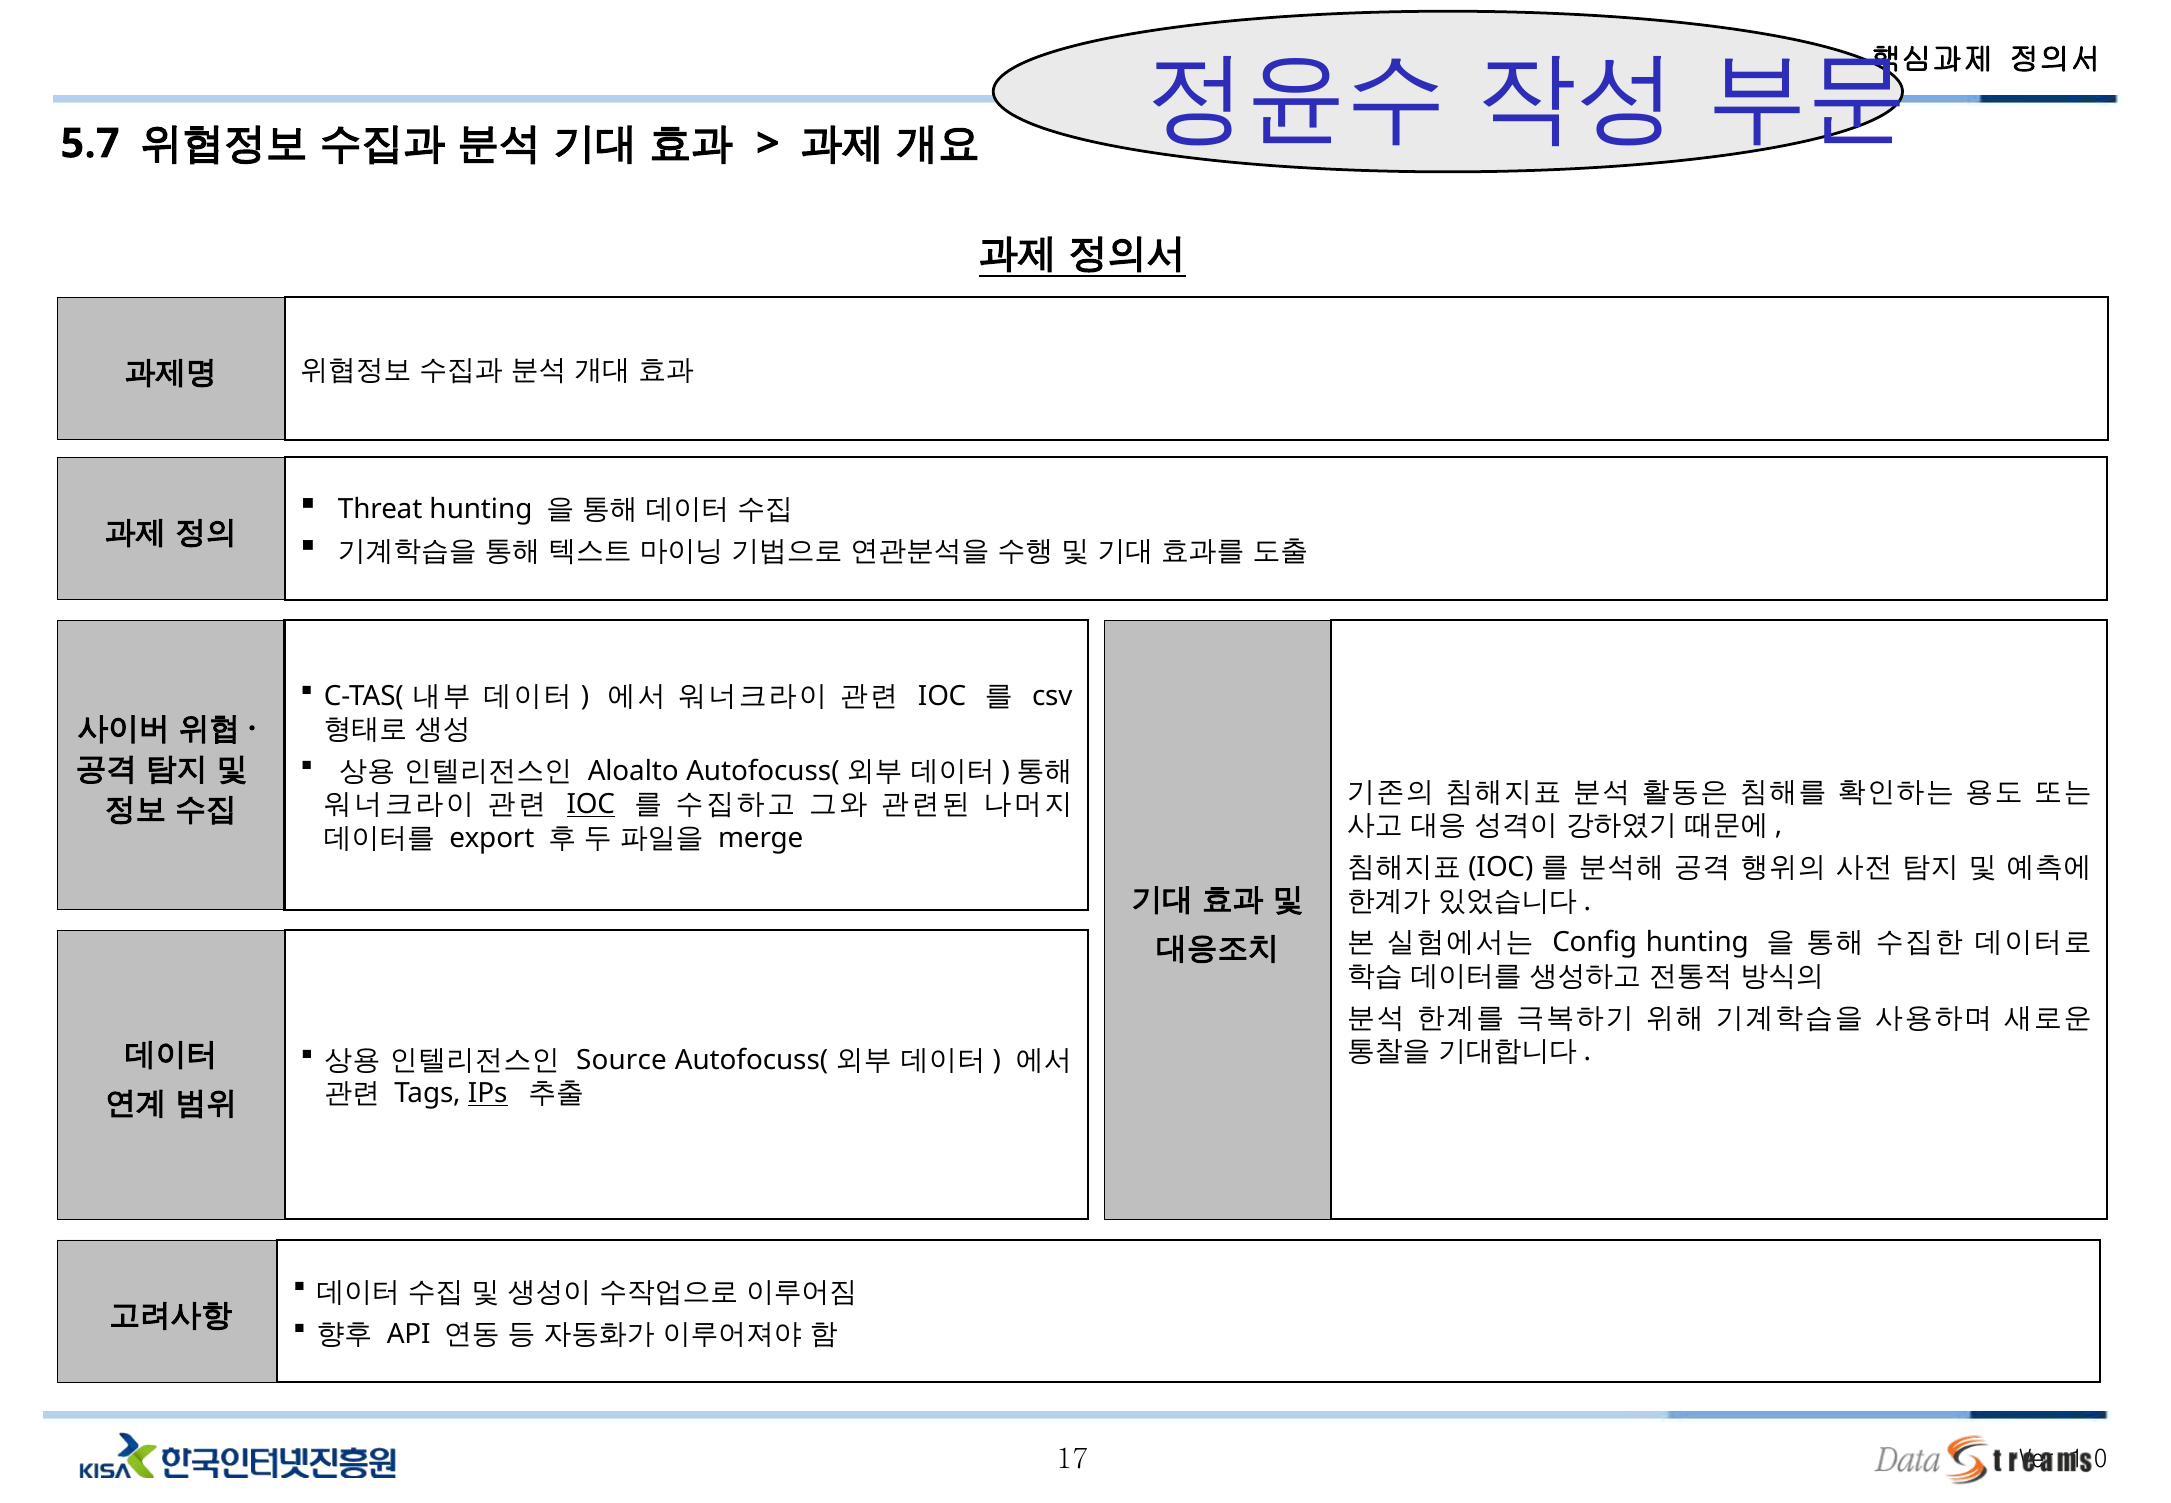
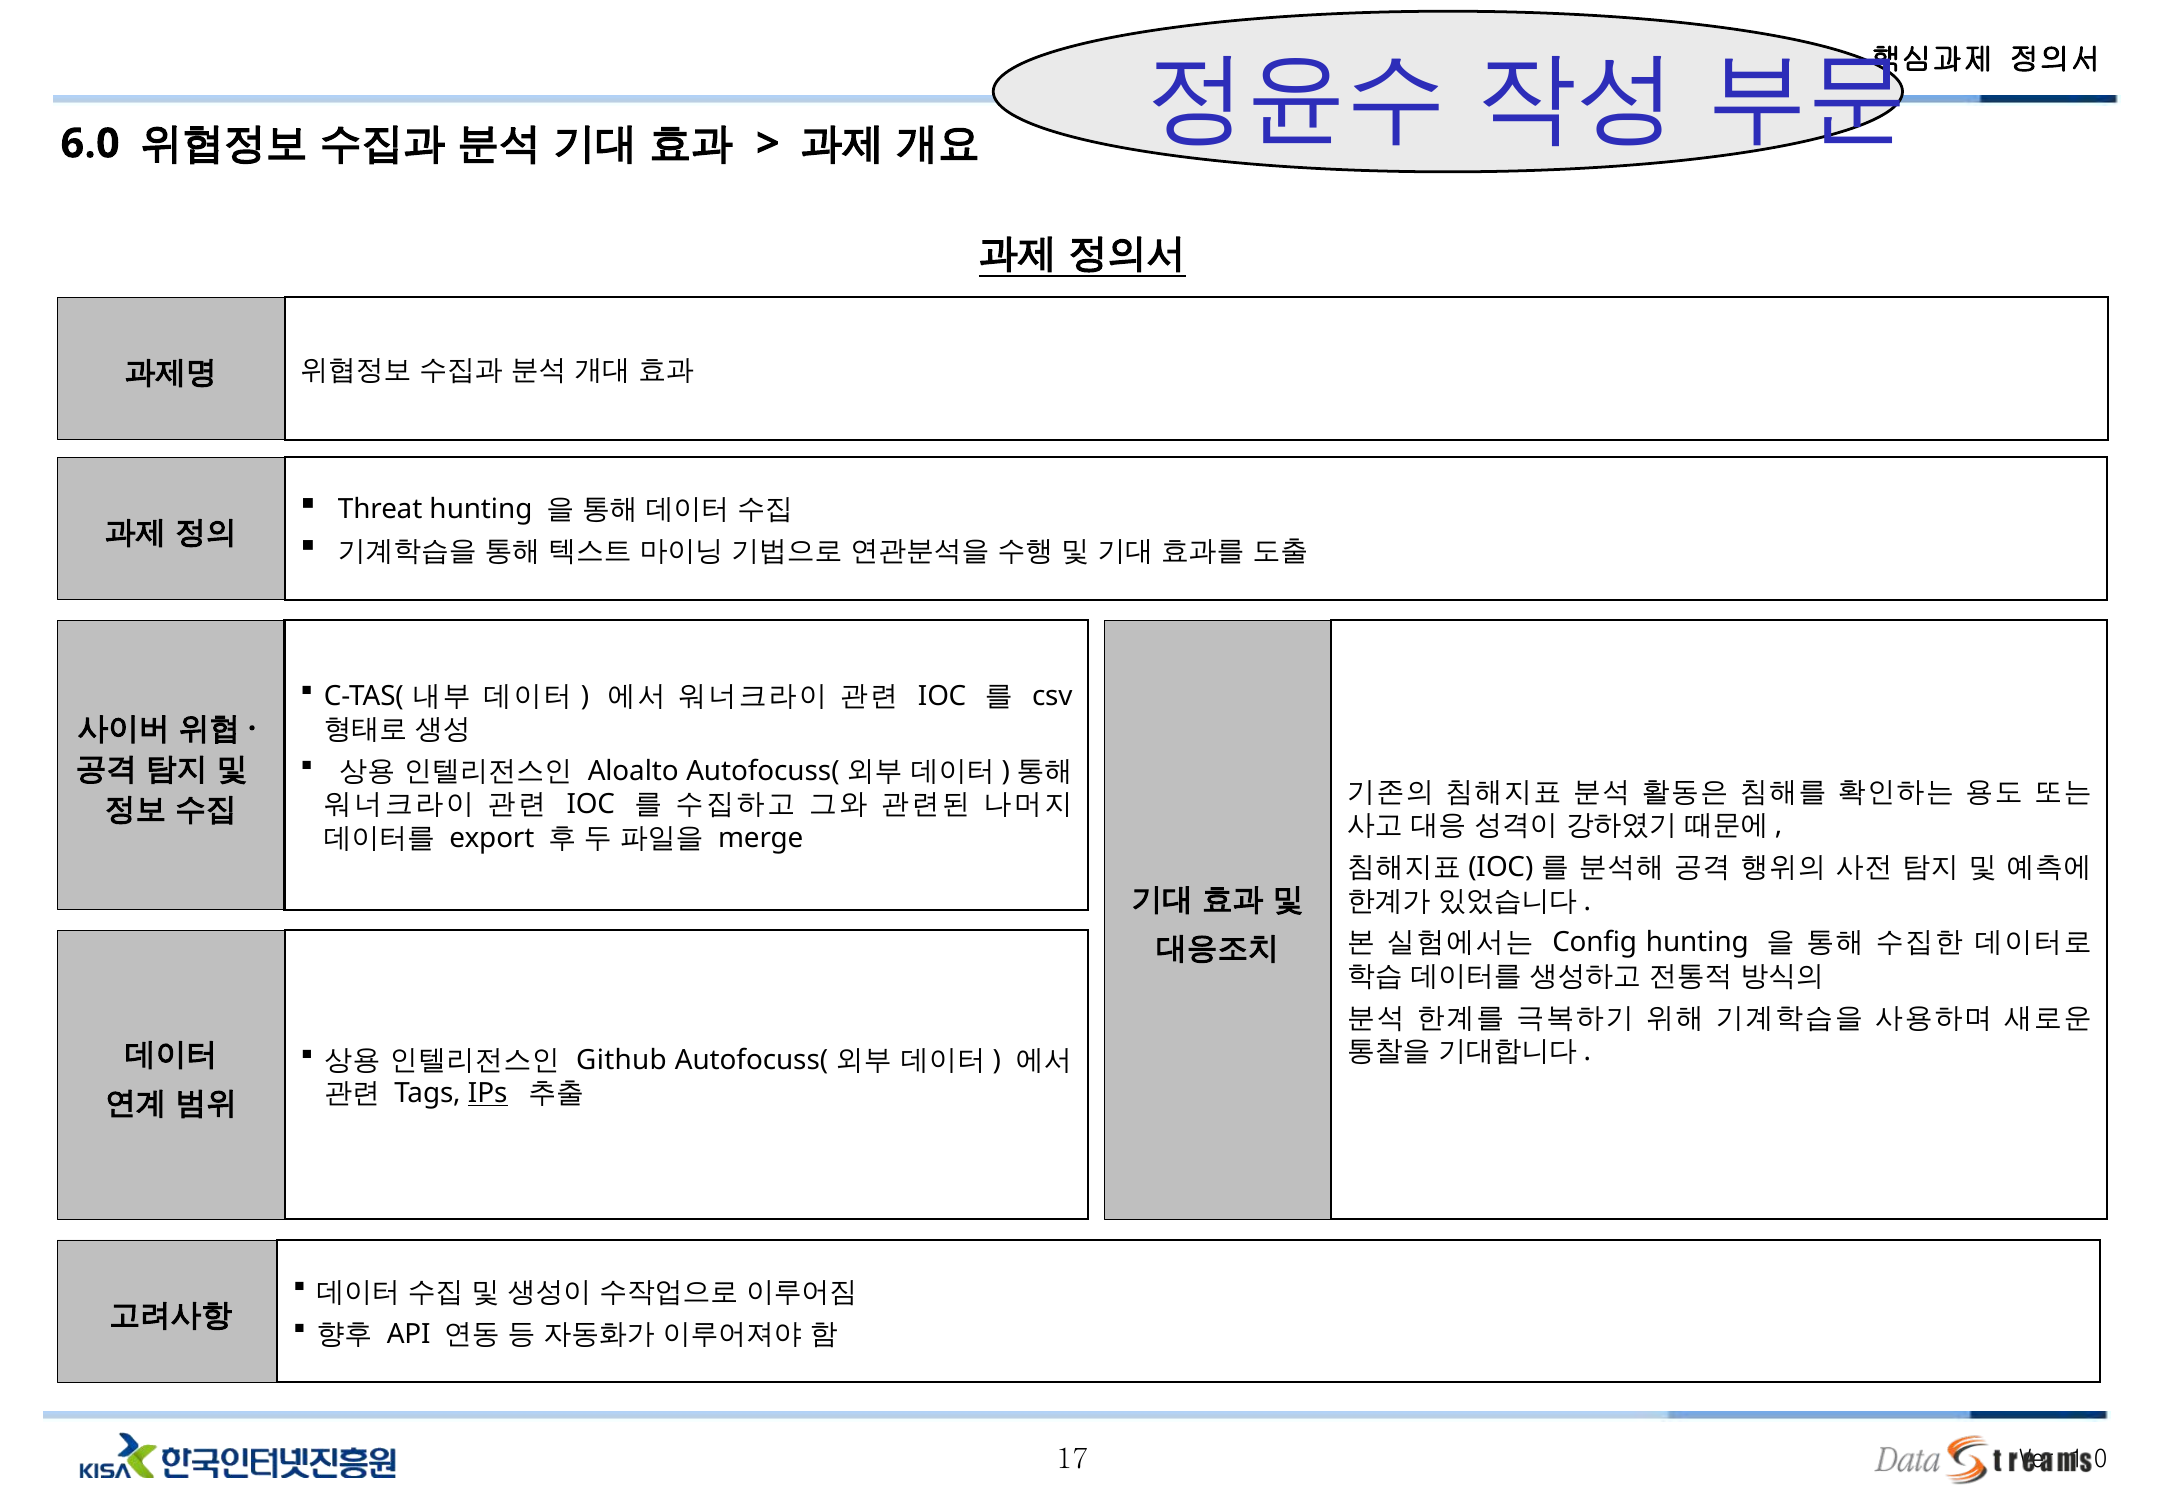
5.7: 5.7 -> 6.0 (90, 144)
IOC underline: present -> none (591, 805)
Source: Source -> Github (621, 1060)
